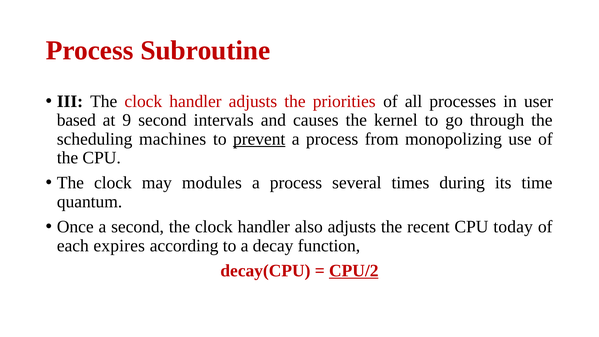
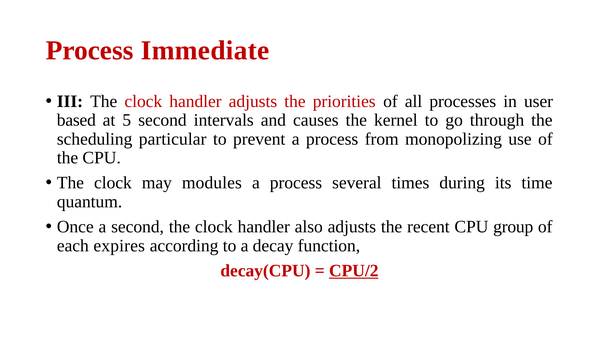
Subroutine: Subroutine -> Immediate (205, 50)
9: 9 -> 5 (127, 120)
machines: machines -> particular (173, 139)
prevent underline: present -> none (259, 139)
today: today -> group (513, 227)
